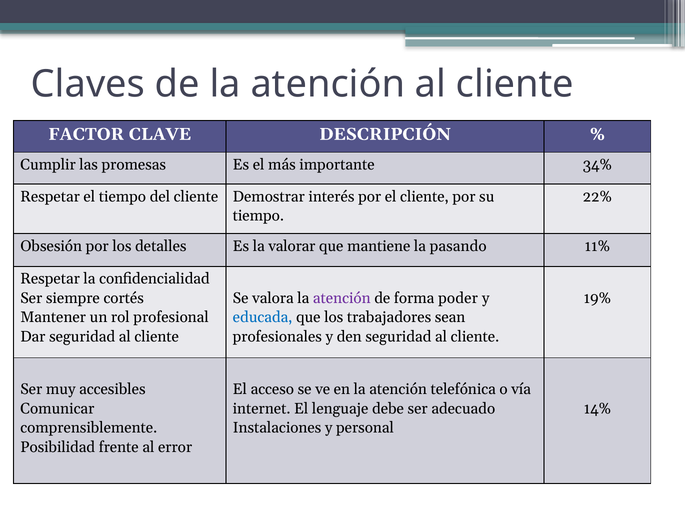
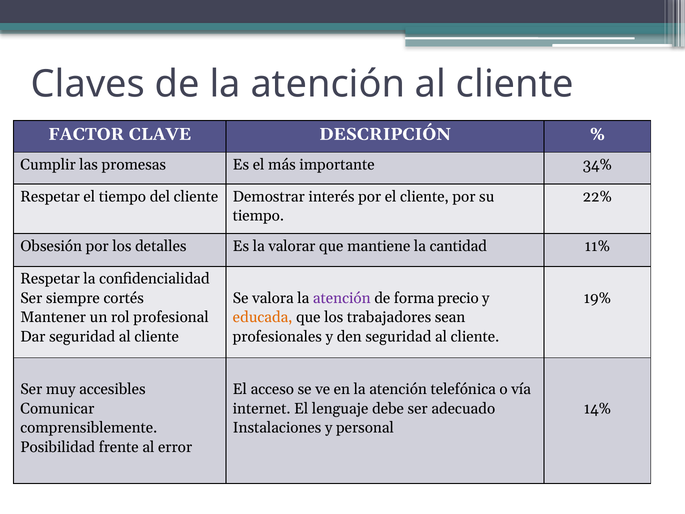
pasando: pasando -> cantidad (458, 246)
poder: poder -> precio (458, 298)
educada colour: blue -> orange (263, 317)
